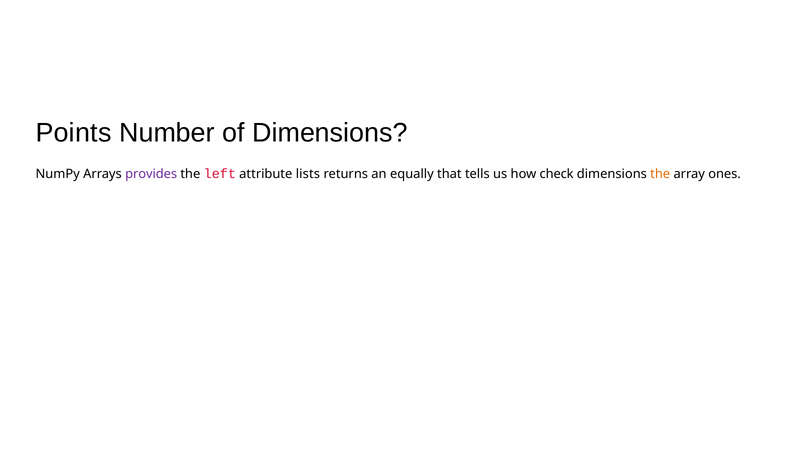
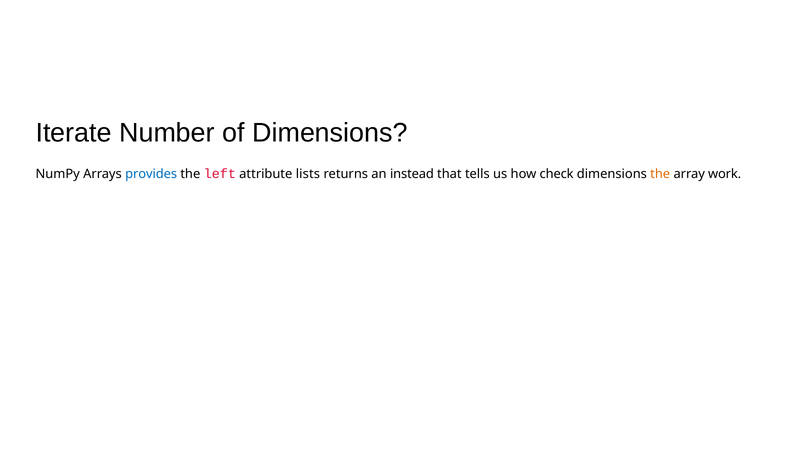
Points: Points -> Iterate (74, 133)
provides colour: purple -> blue (151, 174)
equally: equally -> instead (412, 174)
ones: ones -> work (725, 174)
